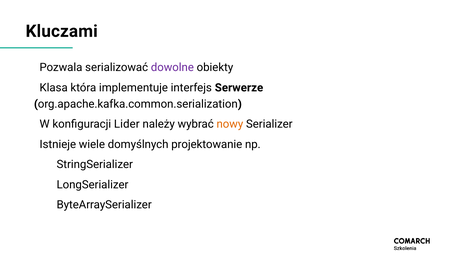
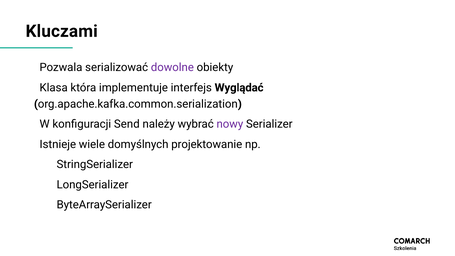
Serwerze: Serwerze -> Wyglądać (239, 88)
Lider: Lider -> Send (127, 124)
nowy colour: orange -> purple (230, 124)
